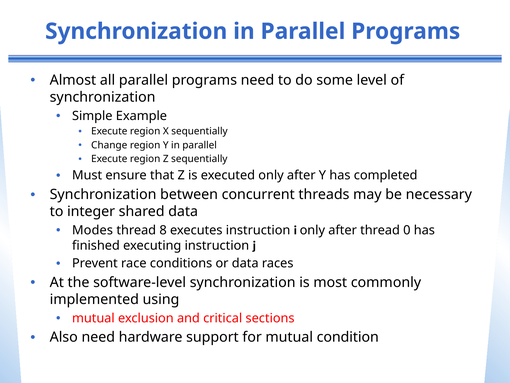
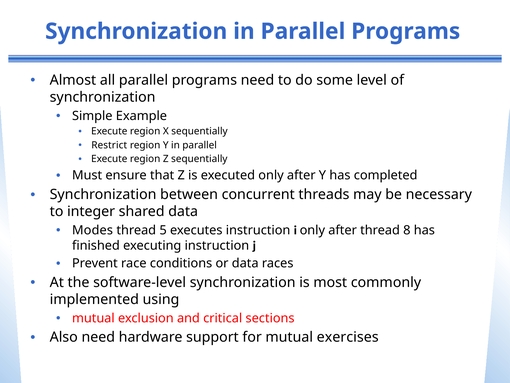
Change: Change -> Restrict (109, 145)
8: 8 -> 5 (163, 230)
0: 0 -> 8 (407, 230)
condition: condition -> exercises (348, 337)
